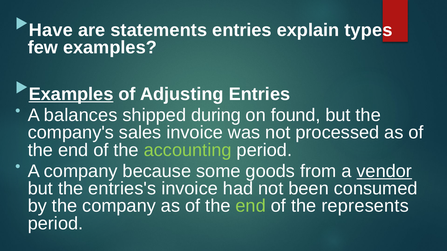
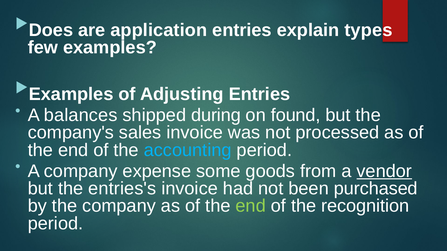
Have: Have -> Does (51, 30)
statements: statements -> application (159, 30)
Examples underline: present -> none (71, 94)
accounting colour: light green -> light blue (188, 150)
because: because -> expense (157, 171)
consumed: consumed -> purchased (376, 189)
represents: represents -> recognition (365, 206)
